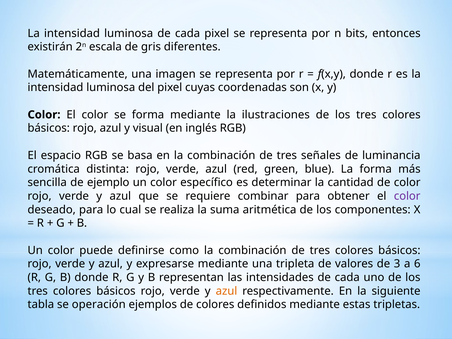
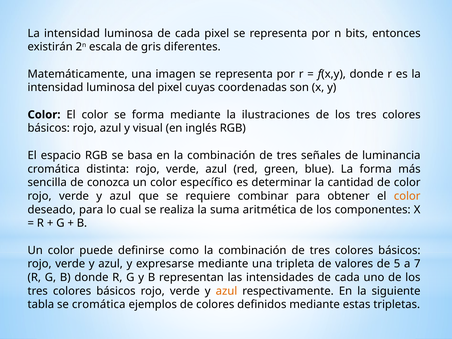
ejemplo: ejemplo -> conozca (108, 182)
color colour: purple -> orange (407, 196)
3: 3 -> 5 (397, 264)
6: 6 -> 7 (417, 264)
se operación: operación -> cromática (99, 305)
